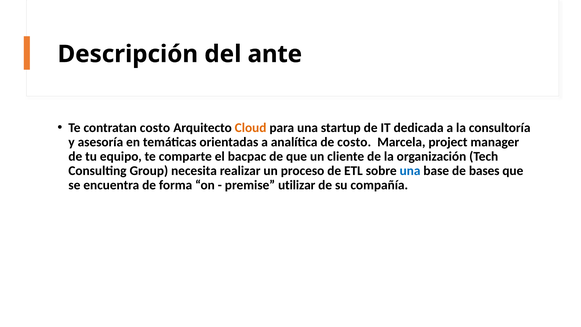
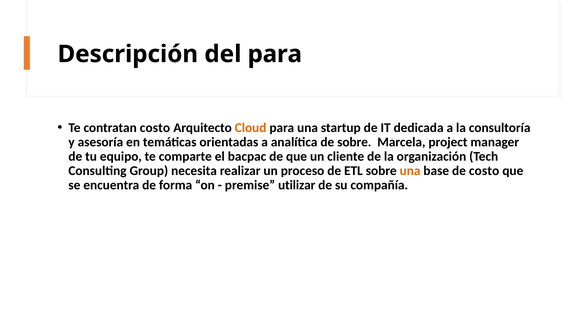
del ante: ante -> para (275, 54)
de costo: costo -> sobre (354, 142)
una colour: blue -> orange (410, 171)
de bases: bases -> costo (484, 171)
